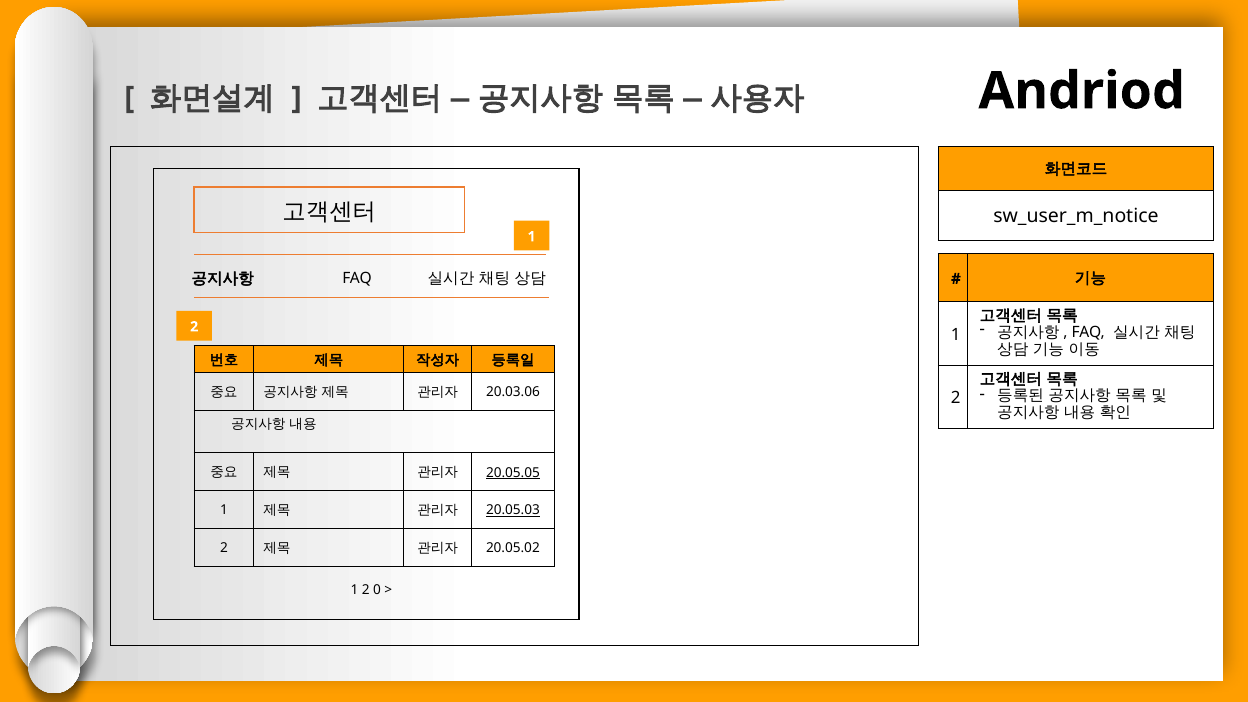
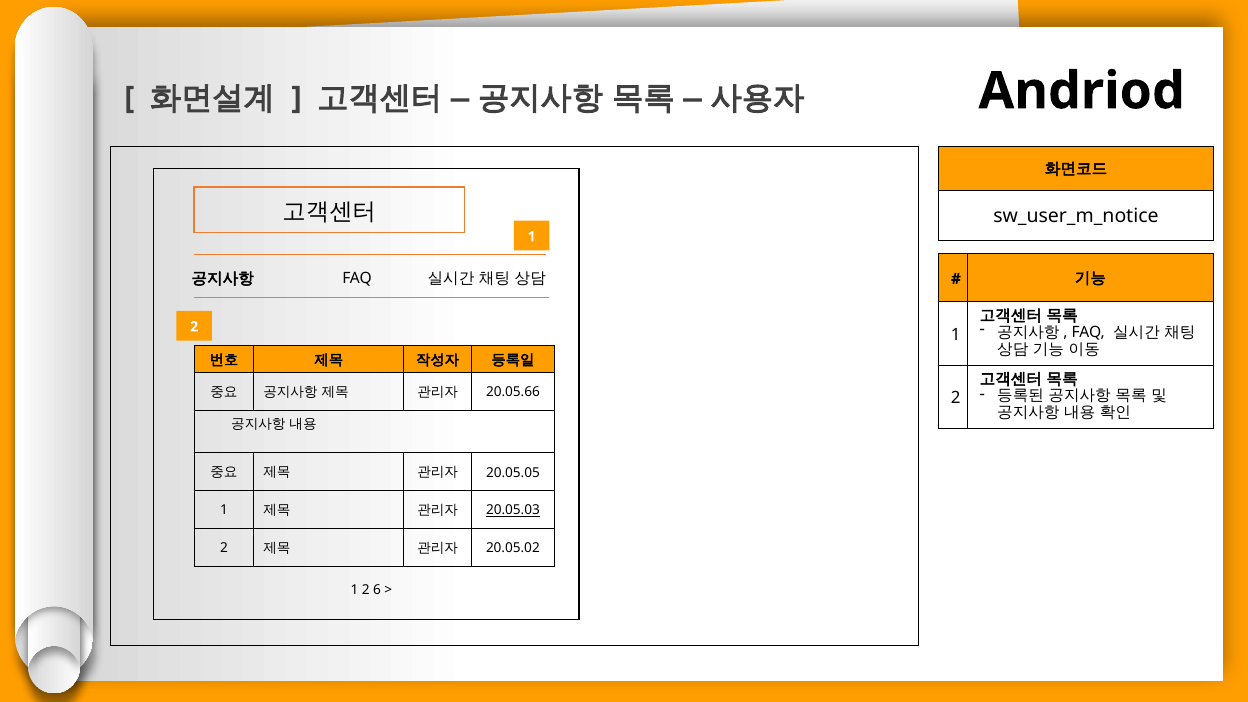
20.03.06: 20.03.06 -> 20.05.66 (513, 392)
20.05.05 underline: present -> none (513, 473)
0: 0 -> 6 (377, 590)
